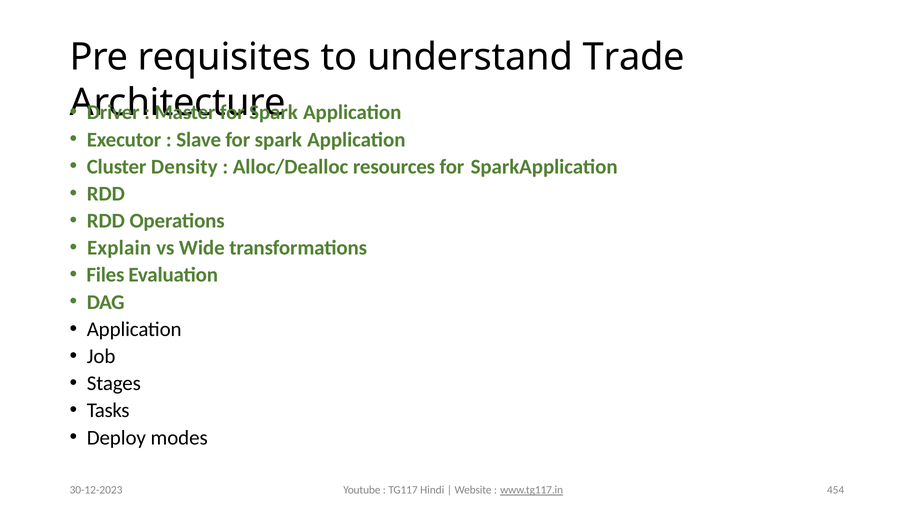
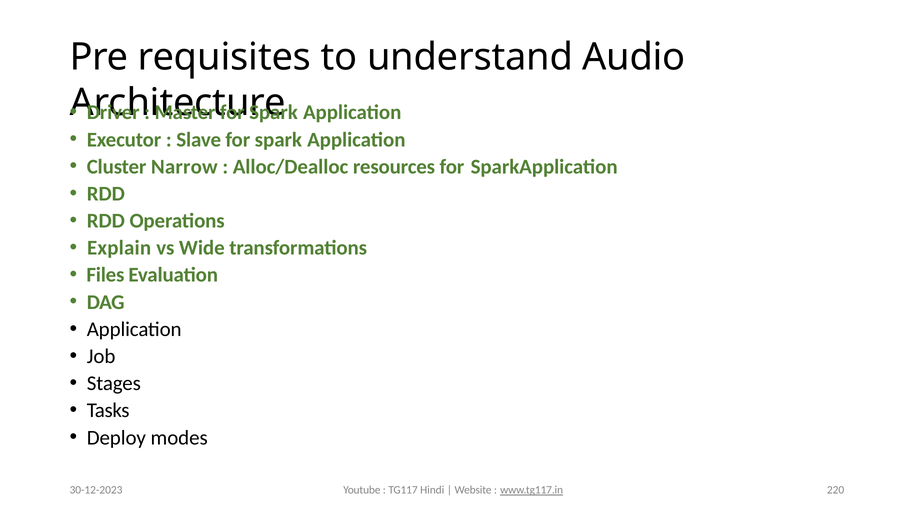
Trade: Trade -> Audio (634, 57)
Density: Density -> Narrow (184, 167)
454: 454 -> 220 (836, 490)
